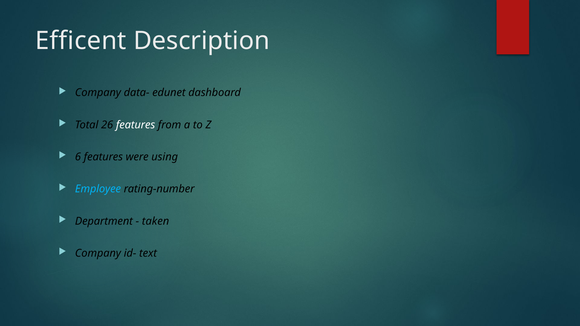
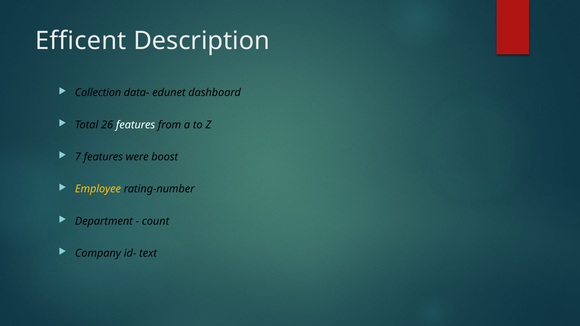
Company: Company -> Collection (98, 93)
6: 6 -> 7 (78, 157)
using: using -> boost (165, 157)
Employee colour: light blue -> yellow (98, 189)
taken: taken -> count (156, 221)
